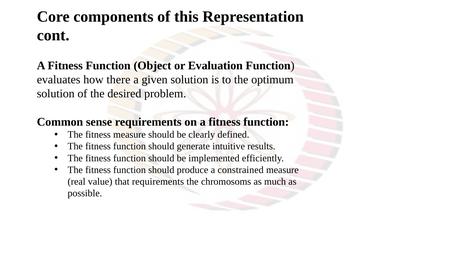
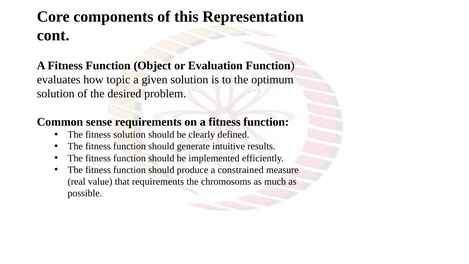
there: there -> topic (118, 80)
fitness measure: measure -> solution (129, 135)
